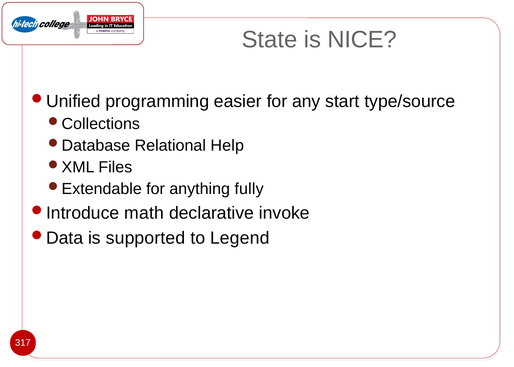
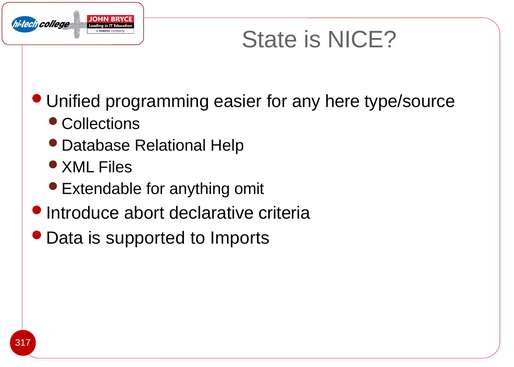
start: start -> here (342, 101)
fully: fully -> omit (249, 189)
math: math -> abort (144, 213)
invoke: invoke -> criteria (284, 213)
Legend: Legend -> Imports (240, 238)
